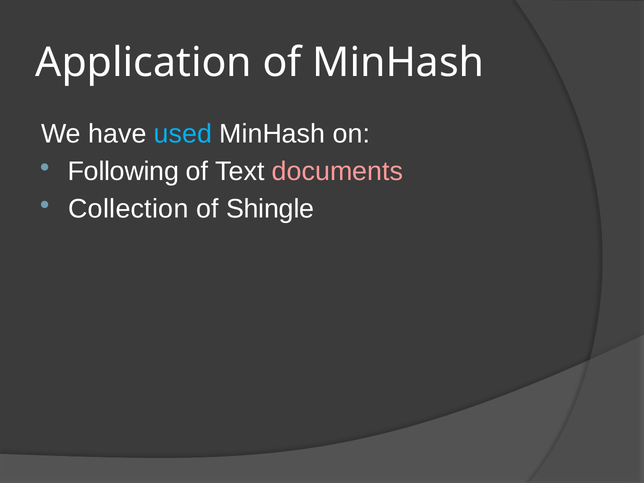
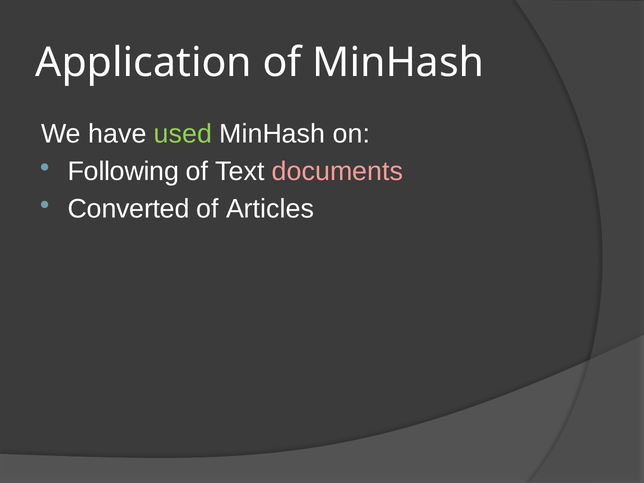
used colour: light blue -> light green (183, 134)
Collection: Collection -> Converted (129, 209)
Shingle: Shingle -> Articles (270, 209)
